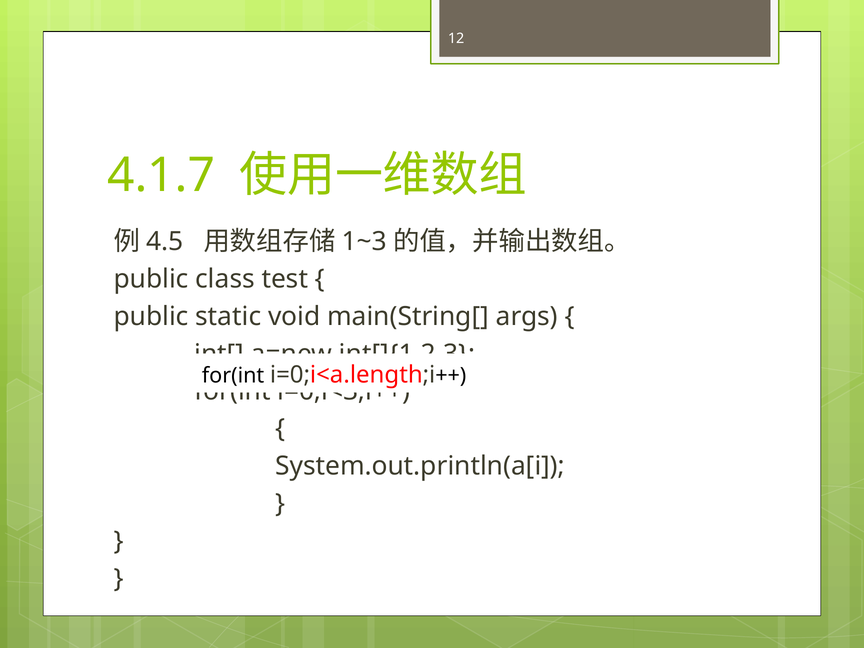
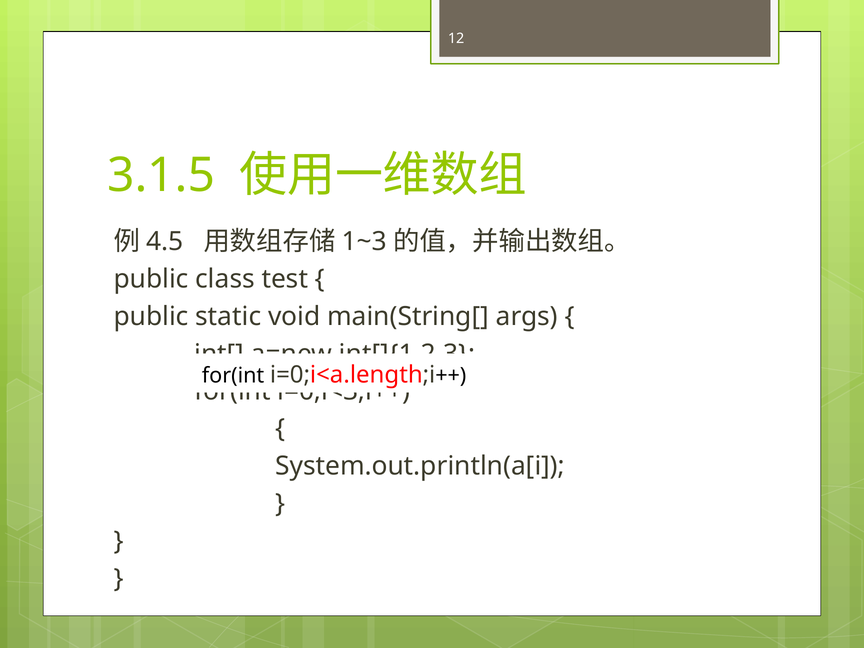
4.1.7: 4.1.7 -> 3.1.5 (161, 175)
